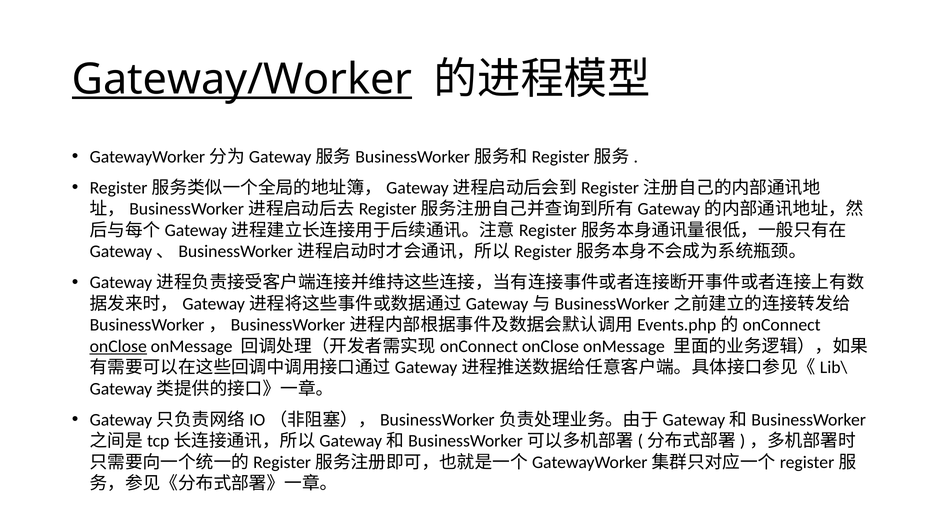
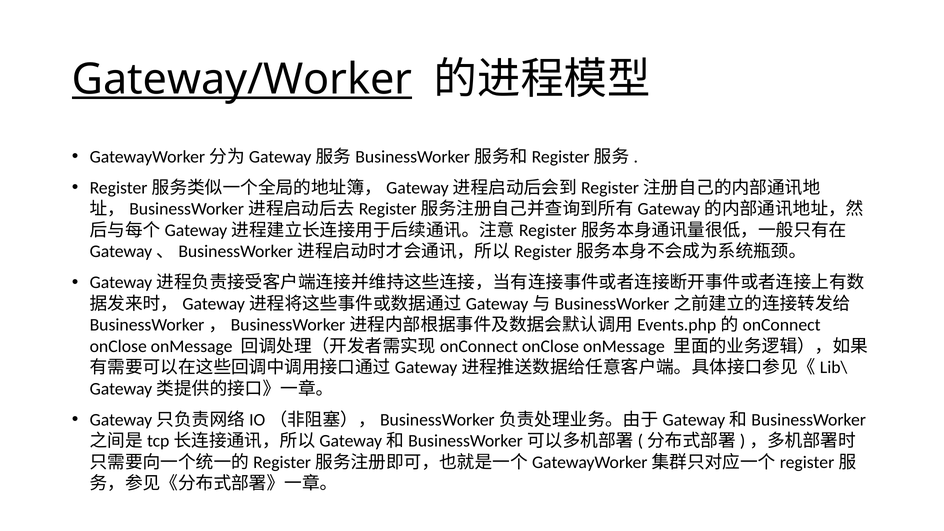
onClose underline: present -> none (118, 346)
